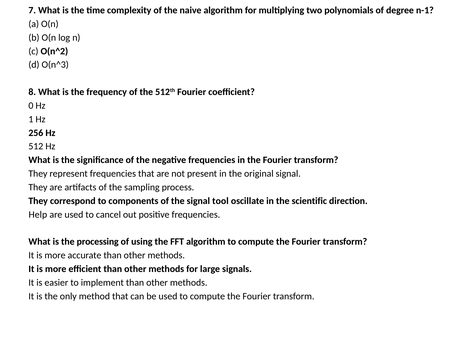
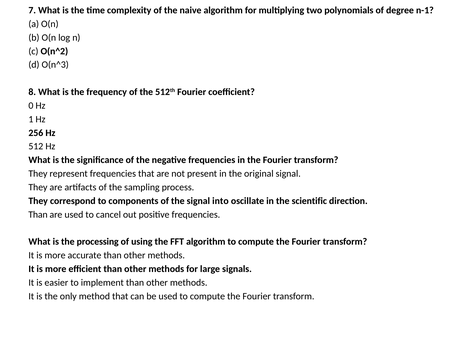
tool: tool -> into (220, 201)
Help: Help -> Than (38, 214)
